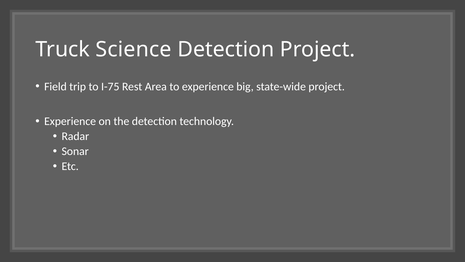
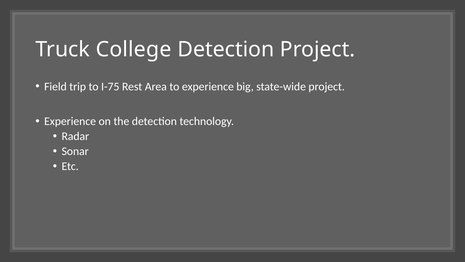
Science: Science -> College (134, 49)
